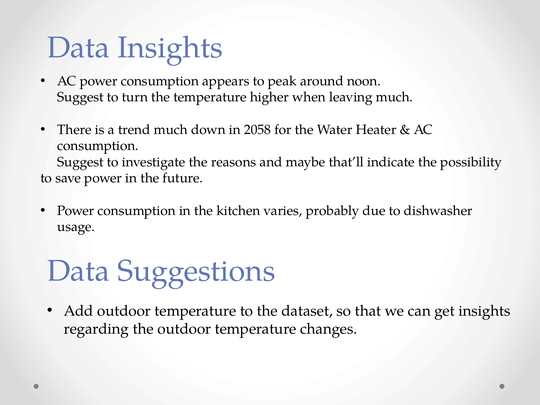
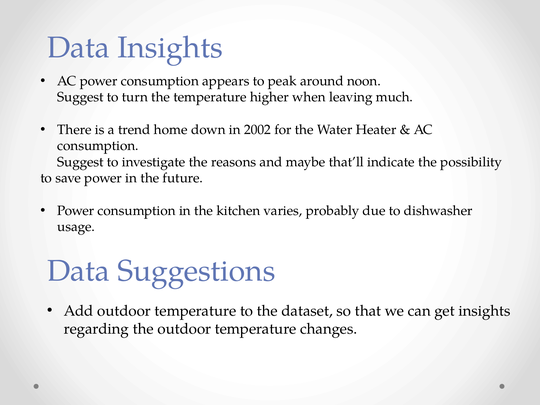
trend much: much -> home (171, 130)
2058: 2058 -> 2002 (258, 130)
